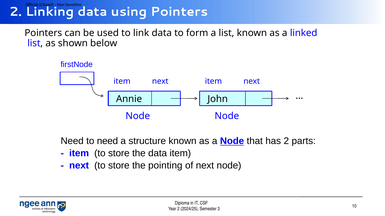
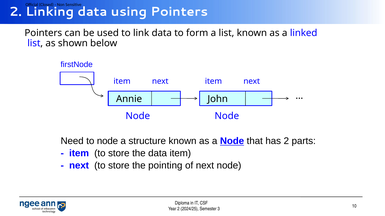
to need: need -> node (107, 141)
